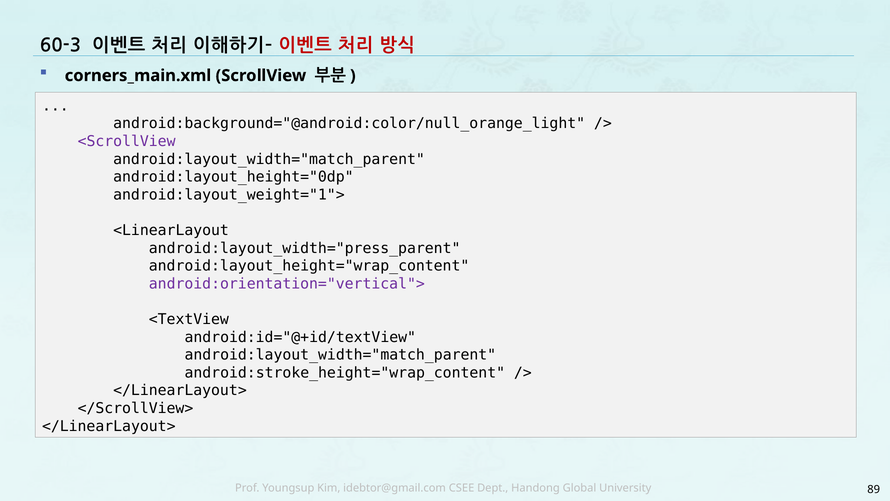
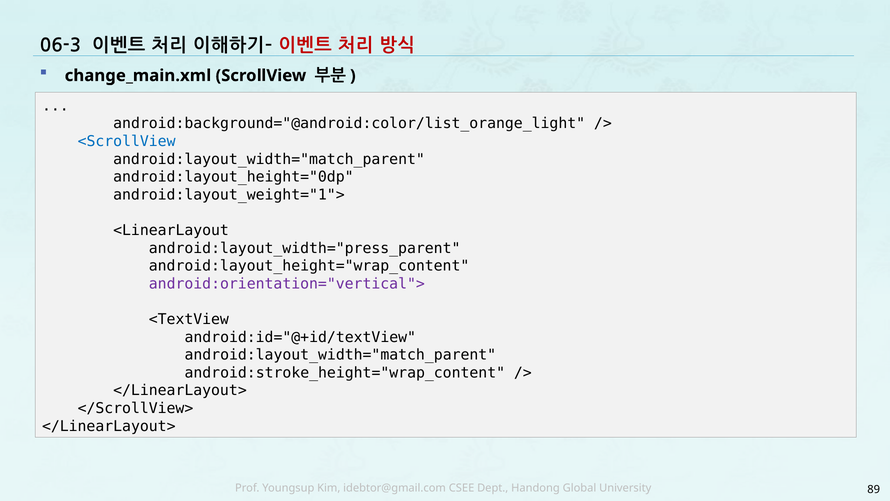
60-3: 60-3 -> 06-3 (61, 46)
corners_main.xml: corners_main.xml -> change_main.xml (138, 76)
android:background="@android:color/null_orange_light: android:background="@android:color/null_orange_light -> android:background="@android:color/list_orange_light (349, 123)
<ScrollView colour: purple -> blue (127, 141)
